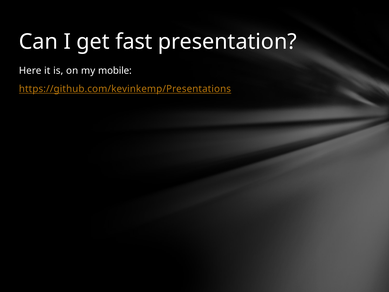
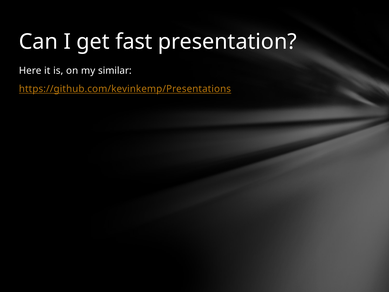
mobile: mobile -> similar (115, 71)
